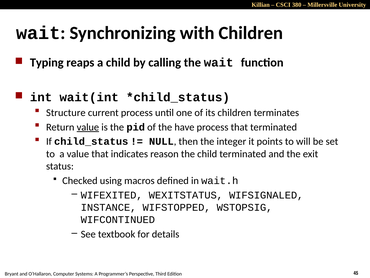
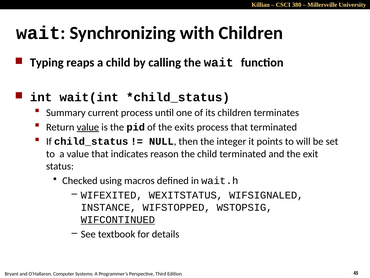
Structure: Structure -> Summary (66, 113)
have: have -> exits (184, 127)
WIFCONTINUED underline: none -> present (118, 219)
